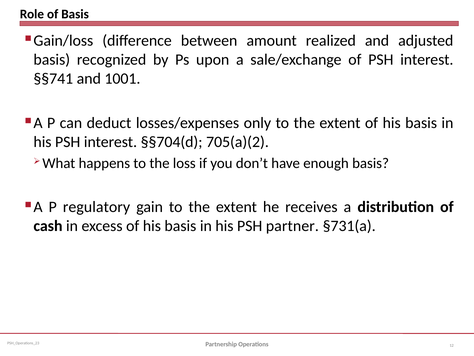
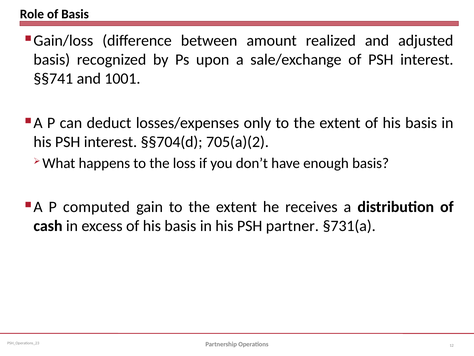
regulatory: regulatory -> computed (96, 207)
